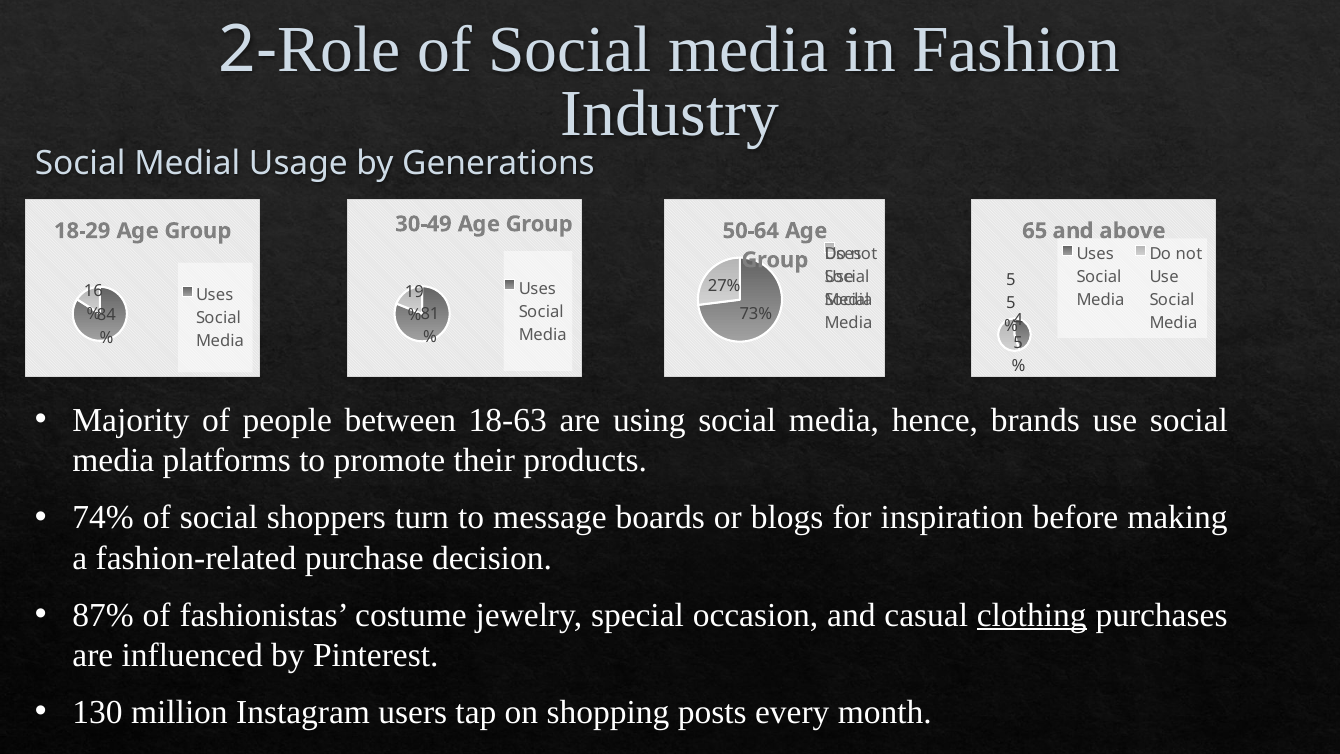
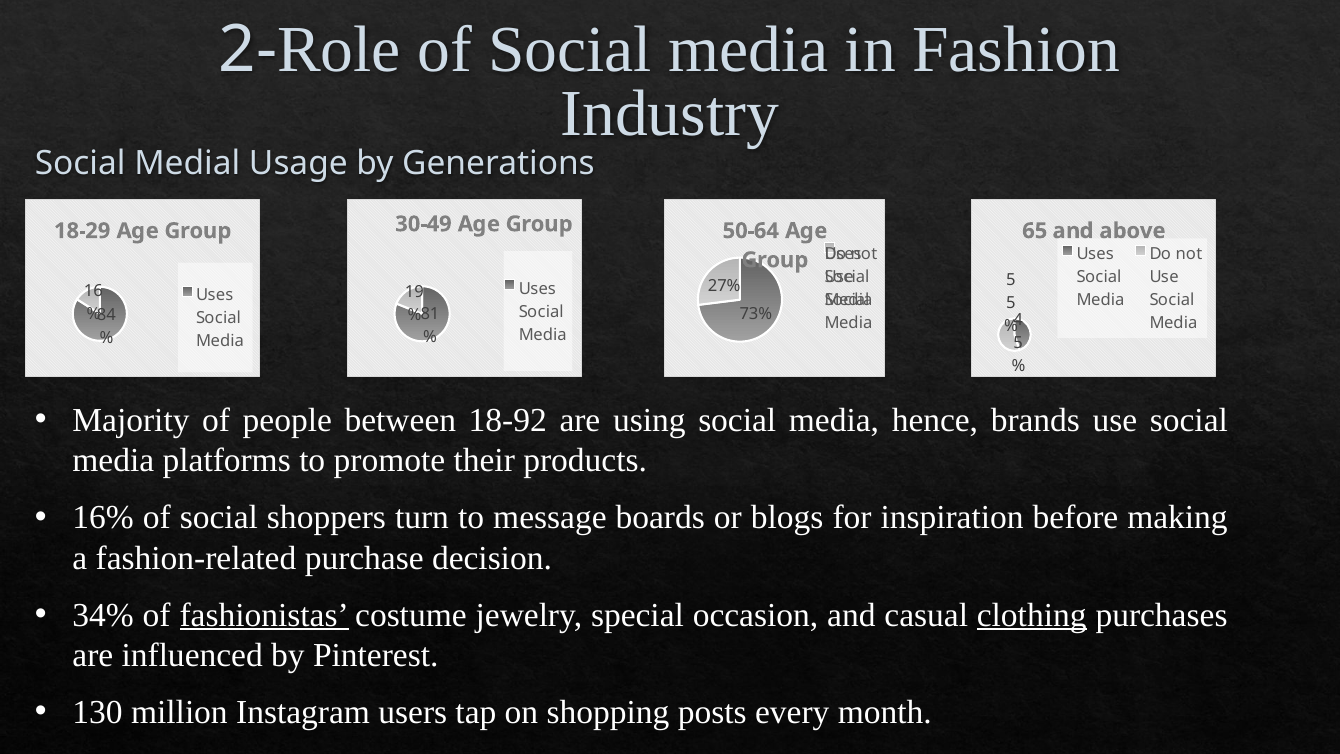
18-63: 18-63 -> 18-92 (508, 420)
74%: 74% -> 16% (103, 518)
87%: 87% -> 34% (103, 615)
fashionistas underline: none -> present (264, 615)
